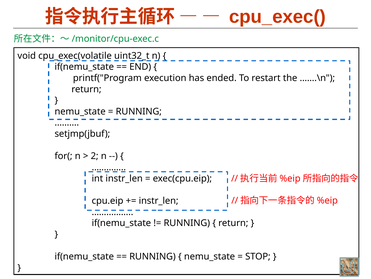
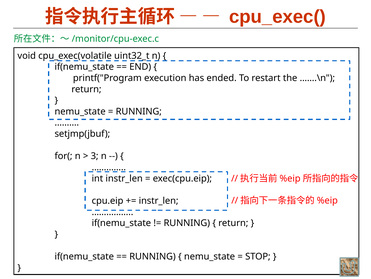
2: 2 -> 3 (95, 156)
